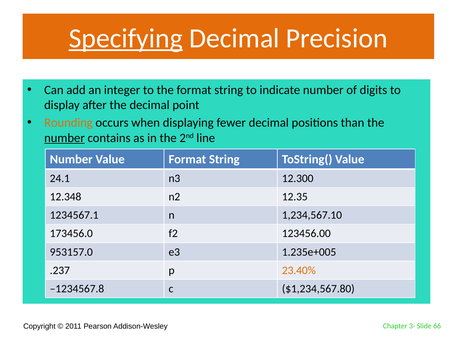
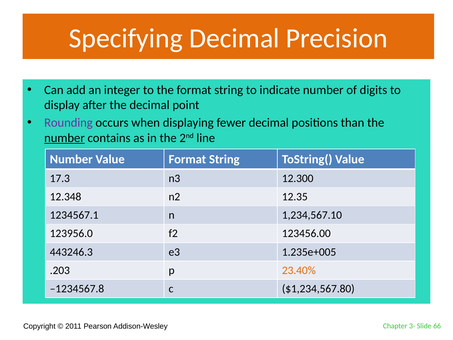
Specifying underline: present -> none (126, 38)
Rounding colour: orange -> purple (68, 123)
24.1: 24.1 -> 17.3 (60, 178)
173456.0: 173456.0 -> 123956.0 (71, 233)
953157.0: 953157.0 -> 443246.3 (71, 252)
.237: .237 -> .203 (60, 270)
